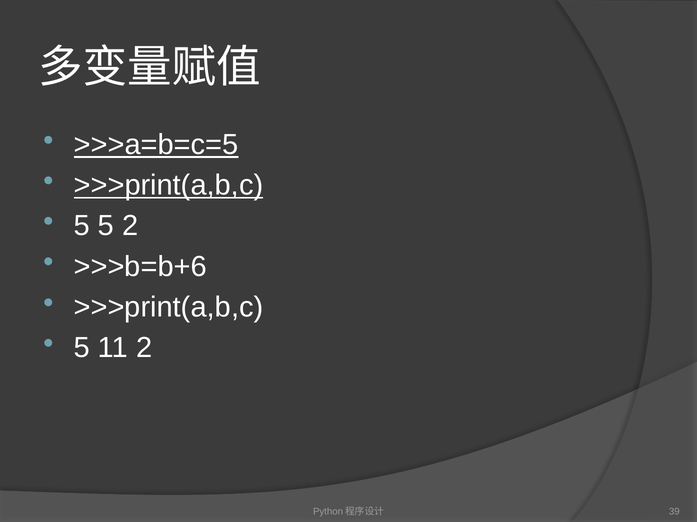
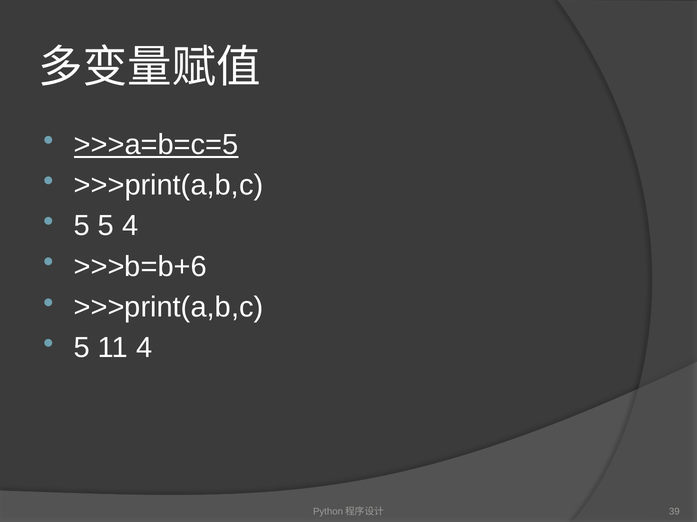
>>>print(a,b,c underline: present -> none (168, 186)
5 2: 2 -> 4 (130, 226)
11 2: 2 -> 4 (144, 348)
